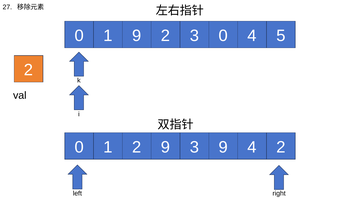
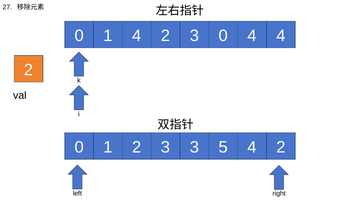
1 9: 9 -> 4 (137, 36)
4 5: 5 -> 4 (281, 36)
1 2 9: 9 -> 3 (166, 147)
3 9: 9 -> 5 (223, 147)
